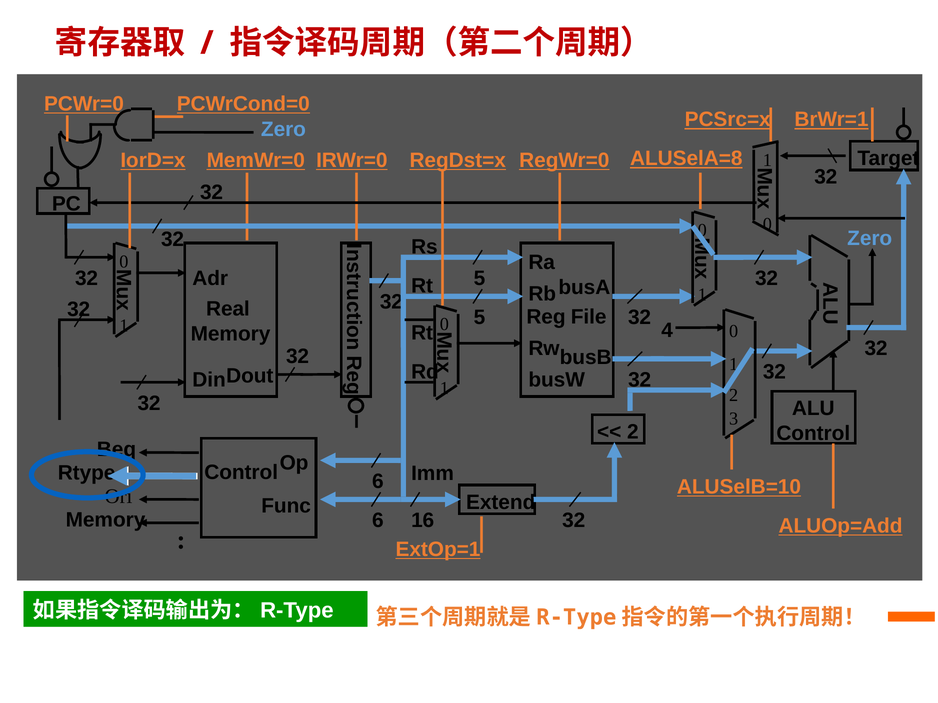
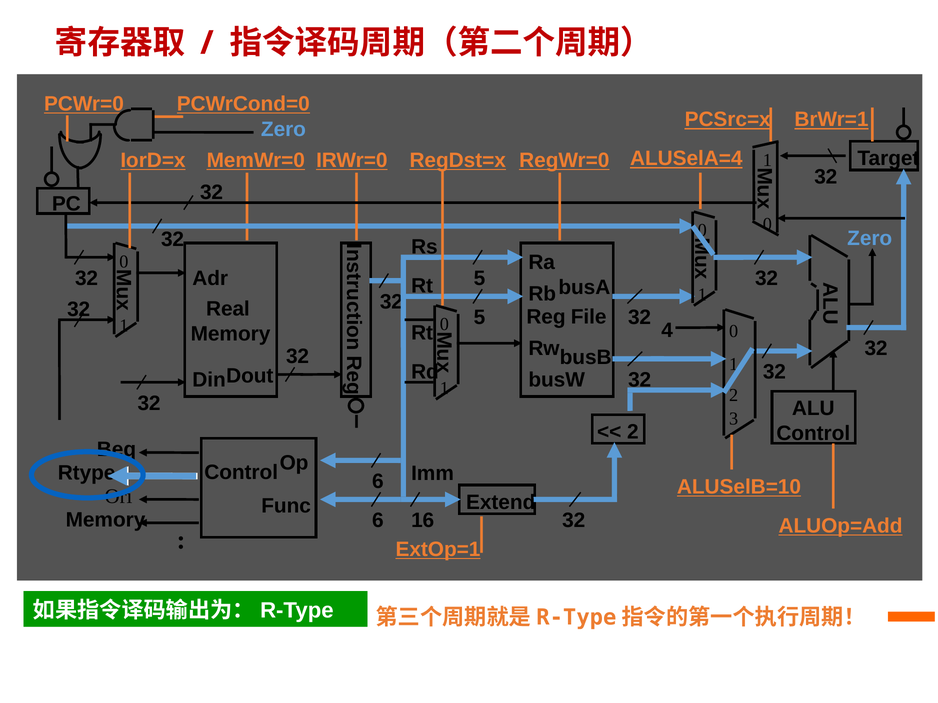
ALUSelA=8: ALUSelA=8 -> ALUSelA=4 (686, 159)
